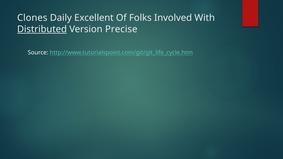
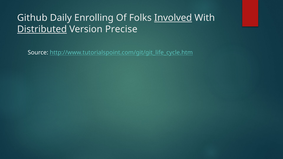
Clones: Clones -> Github (32, 18)
Excellent: Excellent -> Enrolling (94, 18)
Involved underline: none -> present (173, 18)
